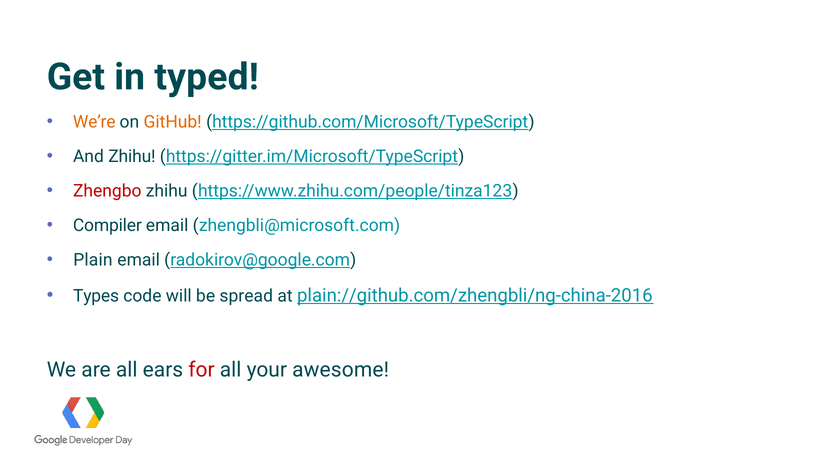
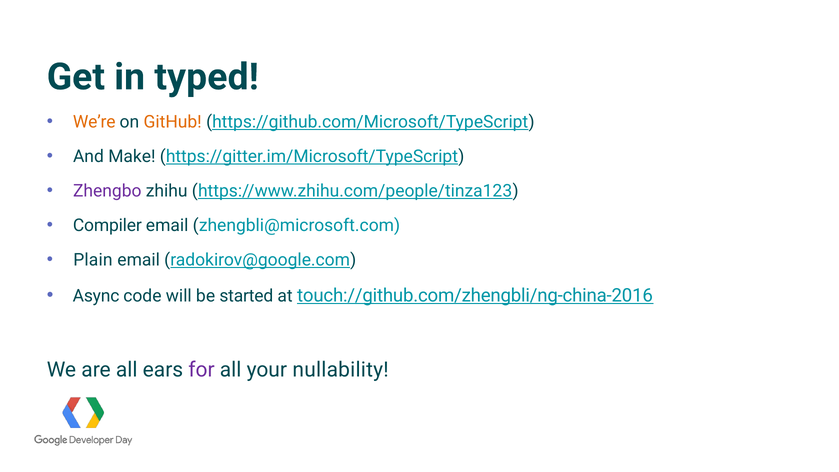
And Zhihu: Zhihu -> Make (132, 156)
Zhengbo colour: red -> purple (107, 191)
Types: Types -> Async (96, 296)
spread: spread -> started (246, 296)
plain://github.com/zhengbli/ng-china-2016: plain://github.com/zhengbli/ng-china-2016 -> touch://github.com/zhengbli/ng-china-2016 (475, 295)
for colour: red -> purple (201, 370)
awesome: awesome -> nullability (341, 370)
